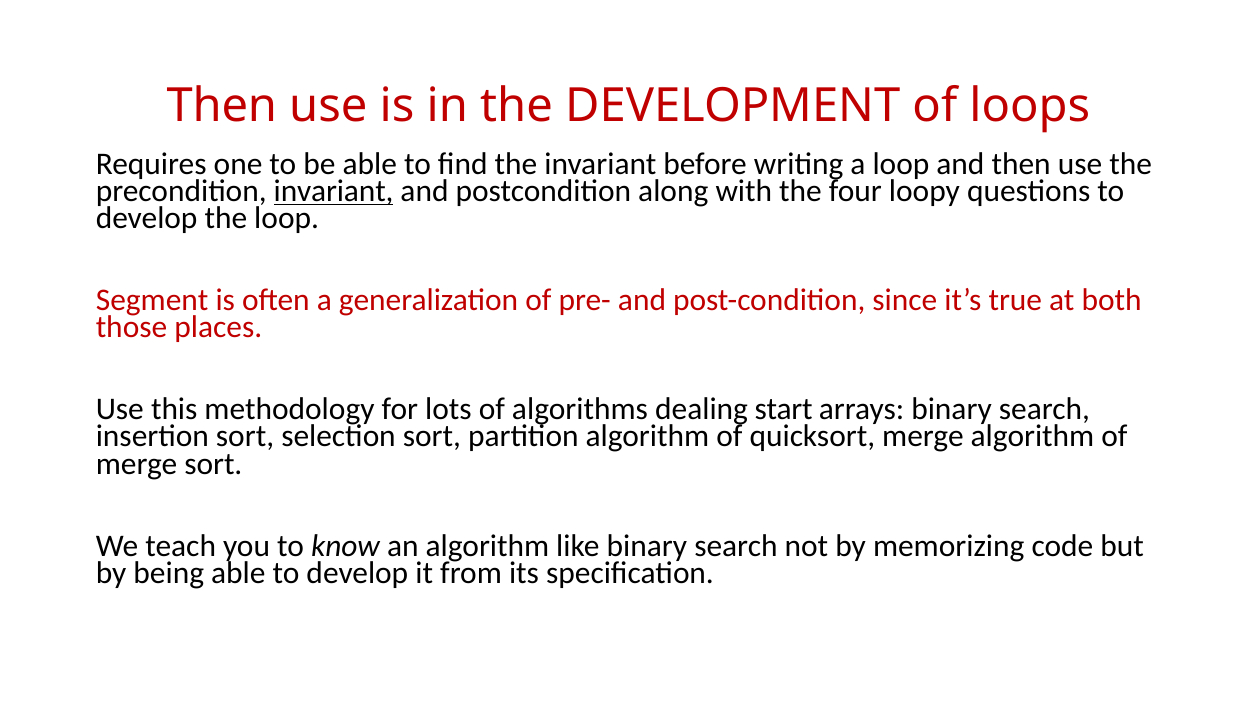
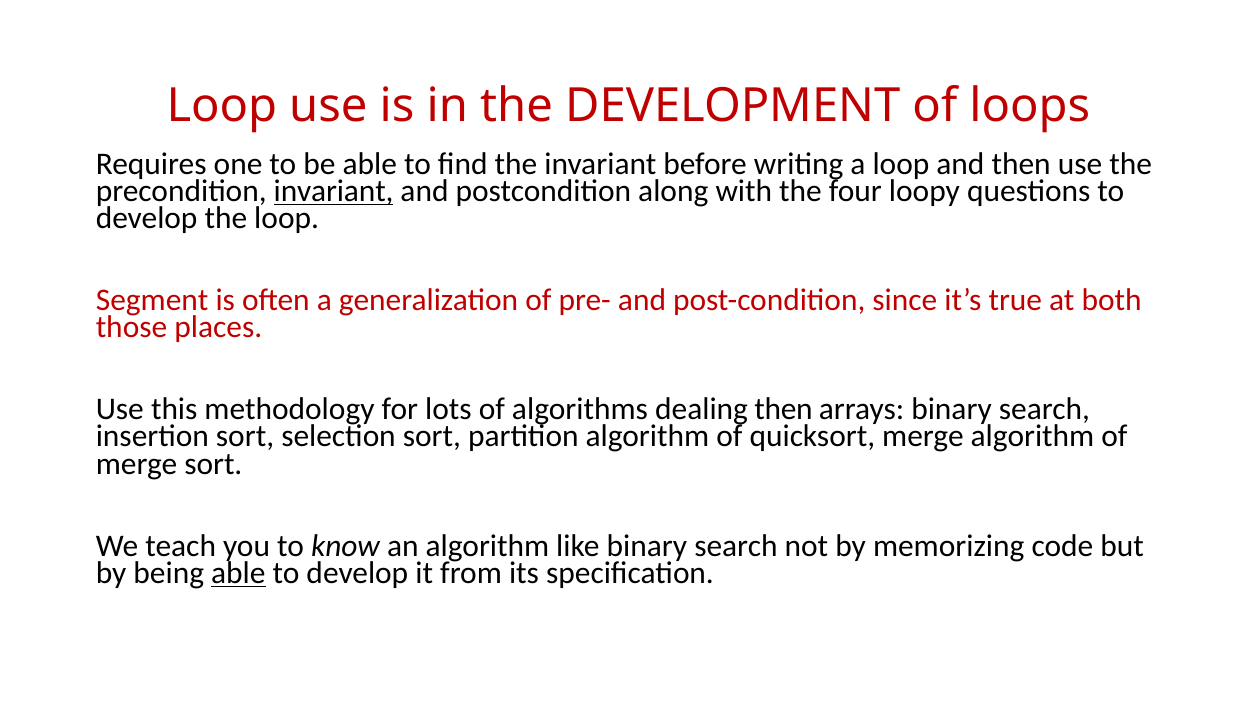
Then: Then -> Loop (222, 106)
dealing start: start -> then (784, 409)
able underline: none -> present (238, 573)
